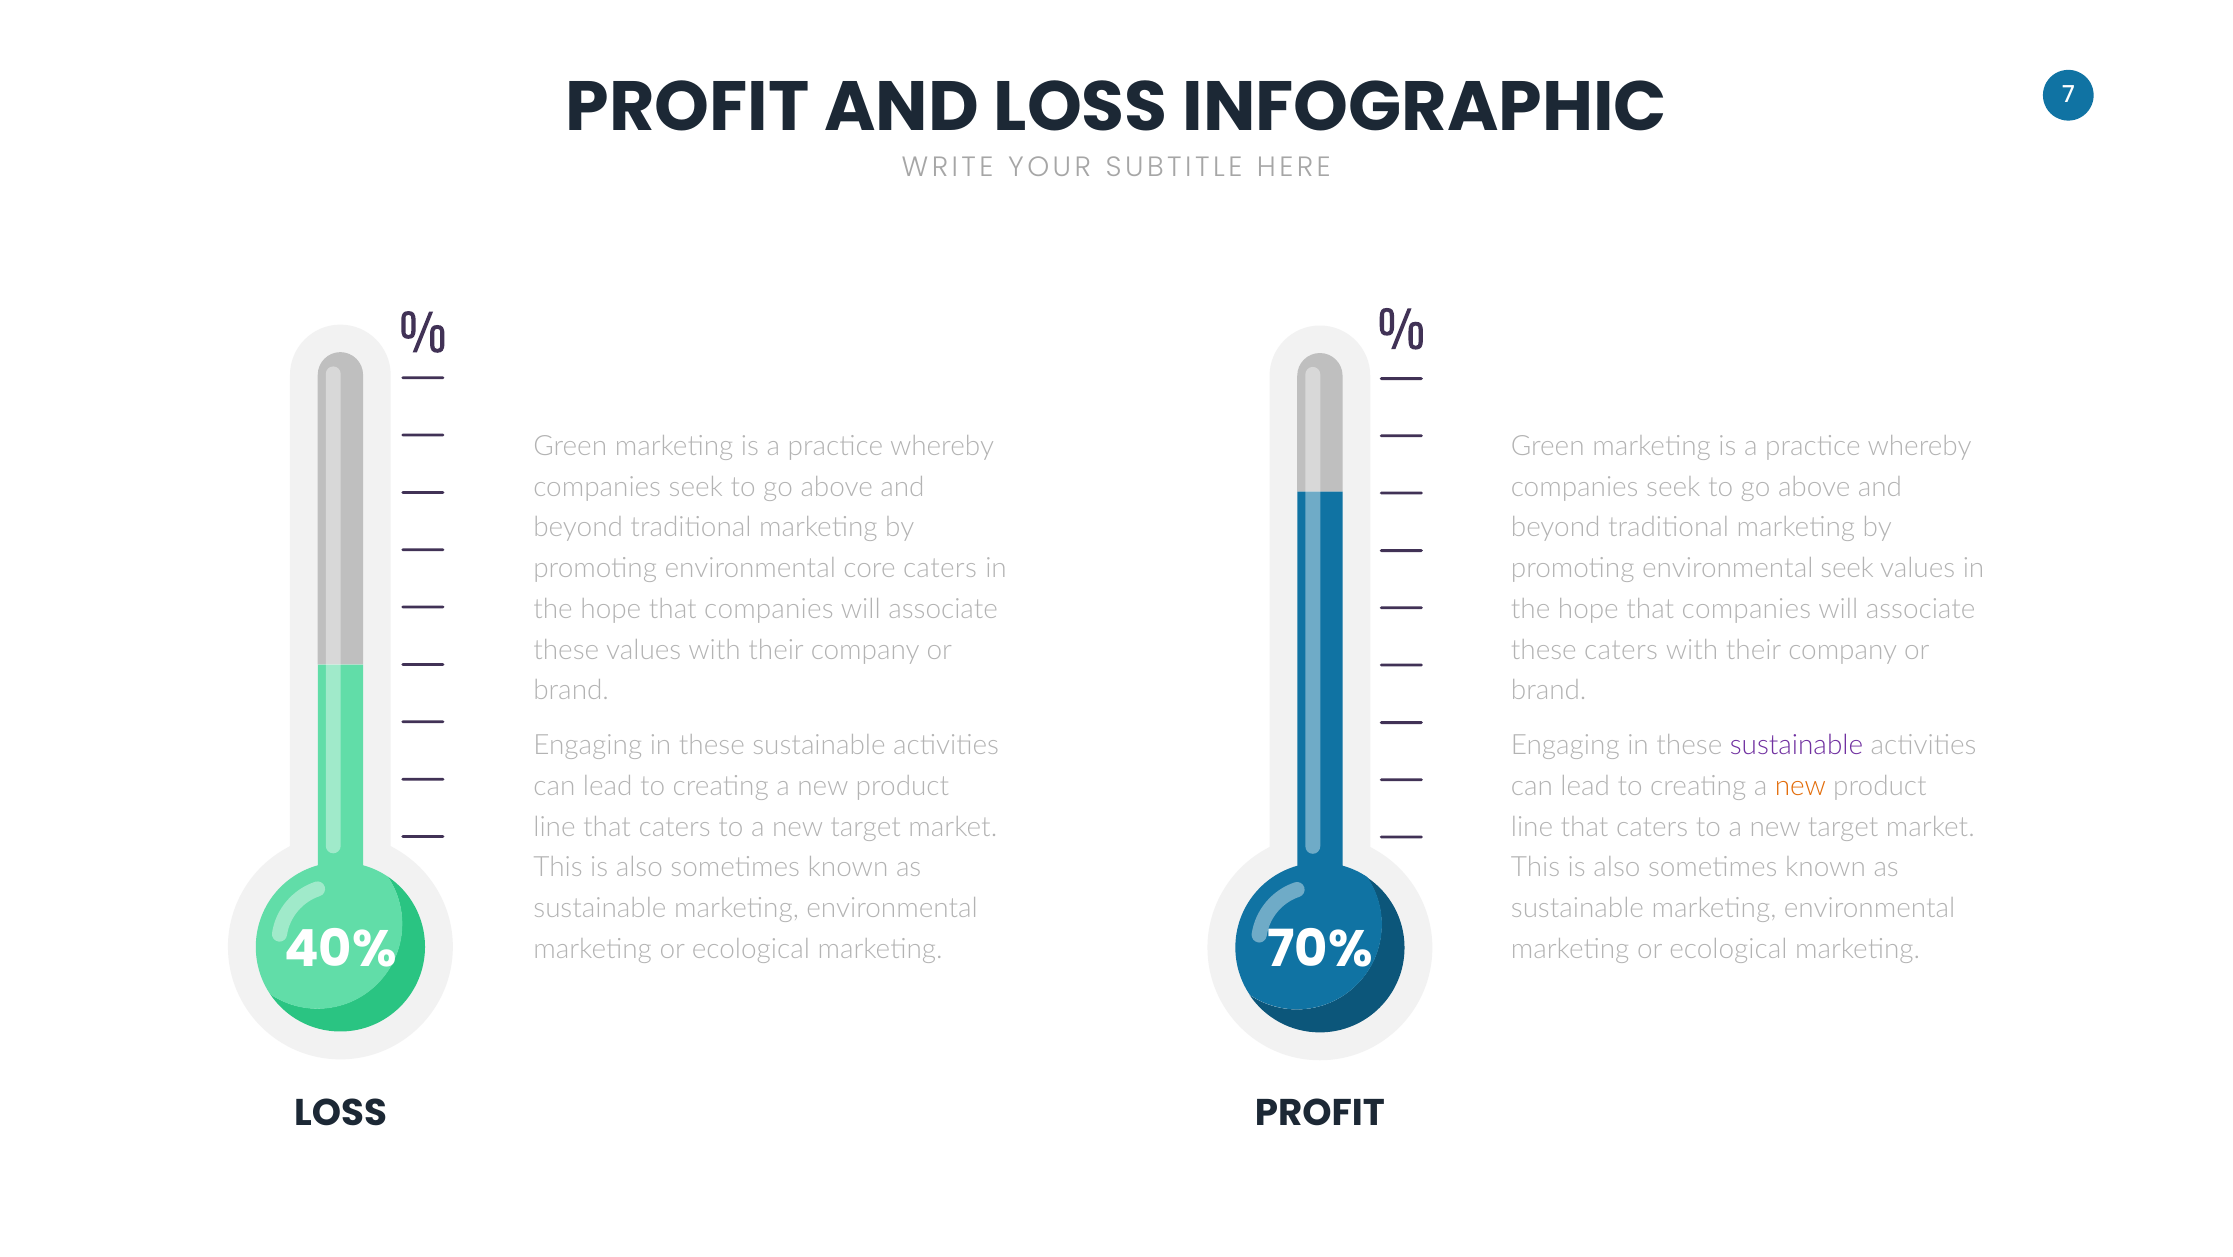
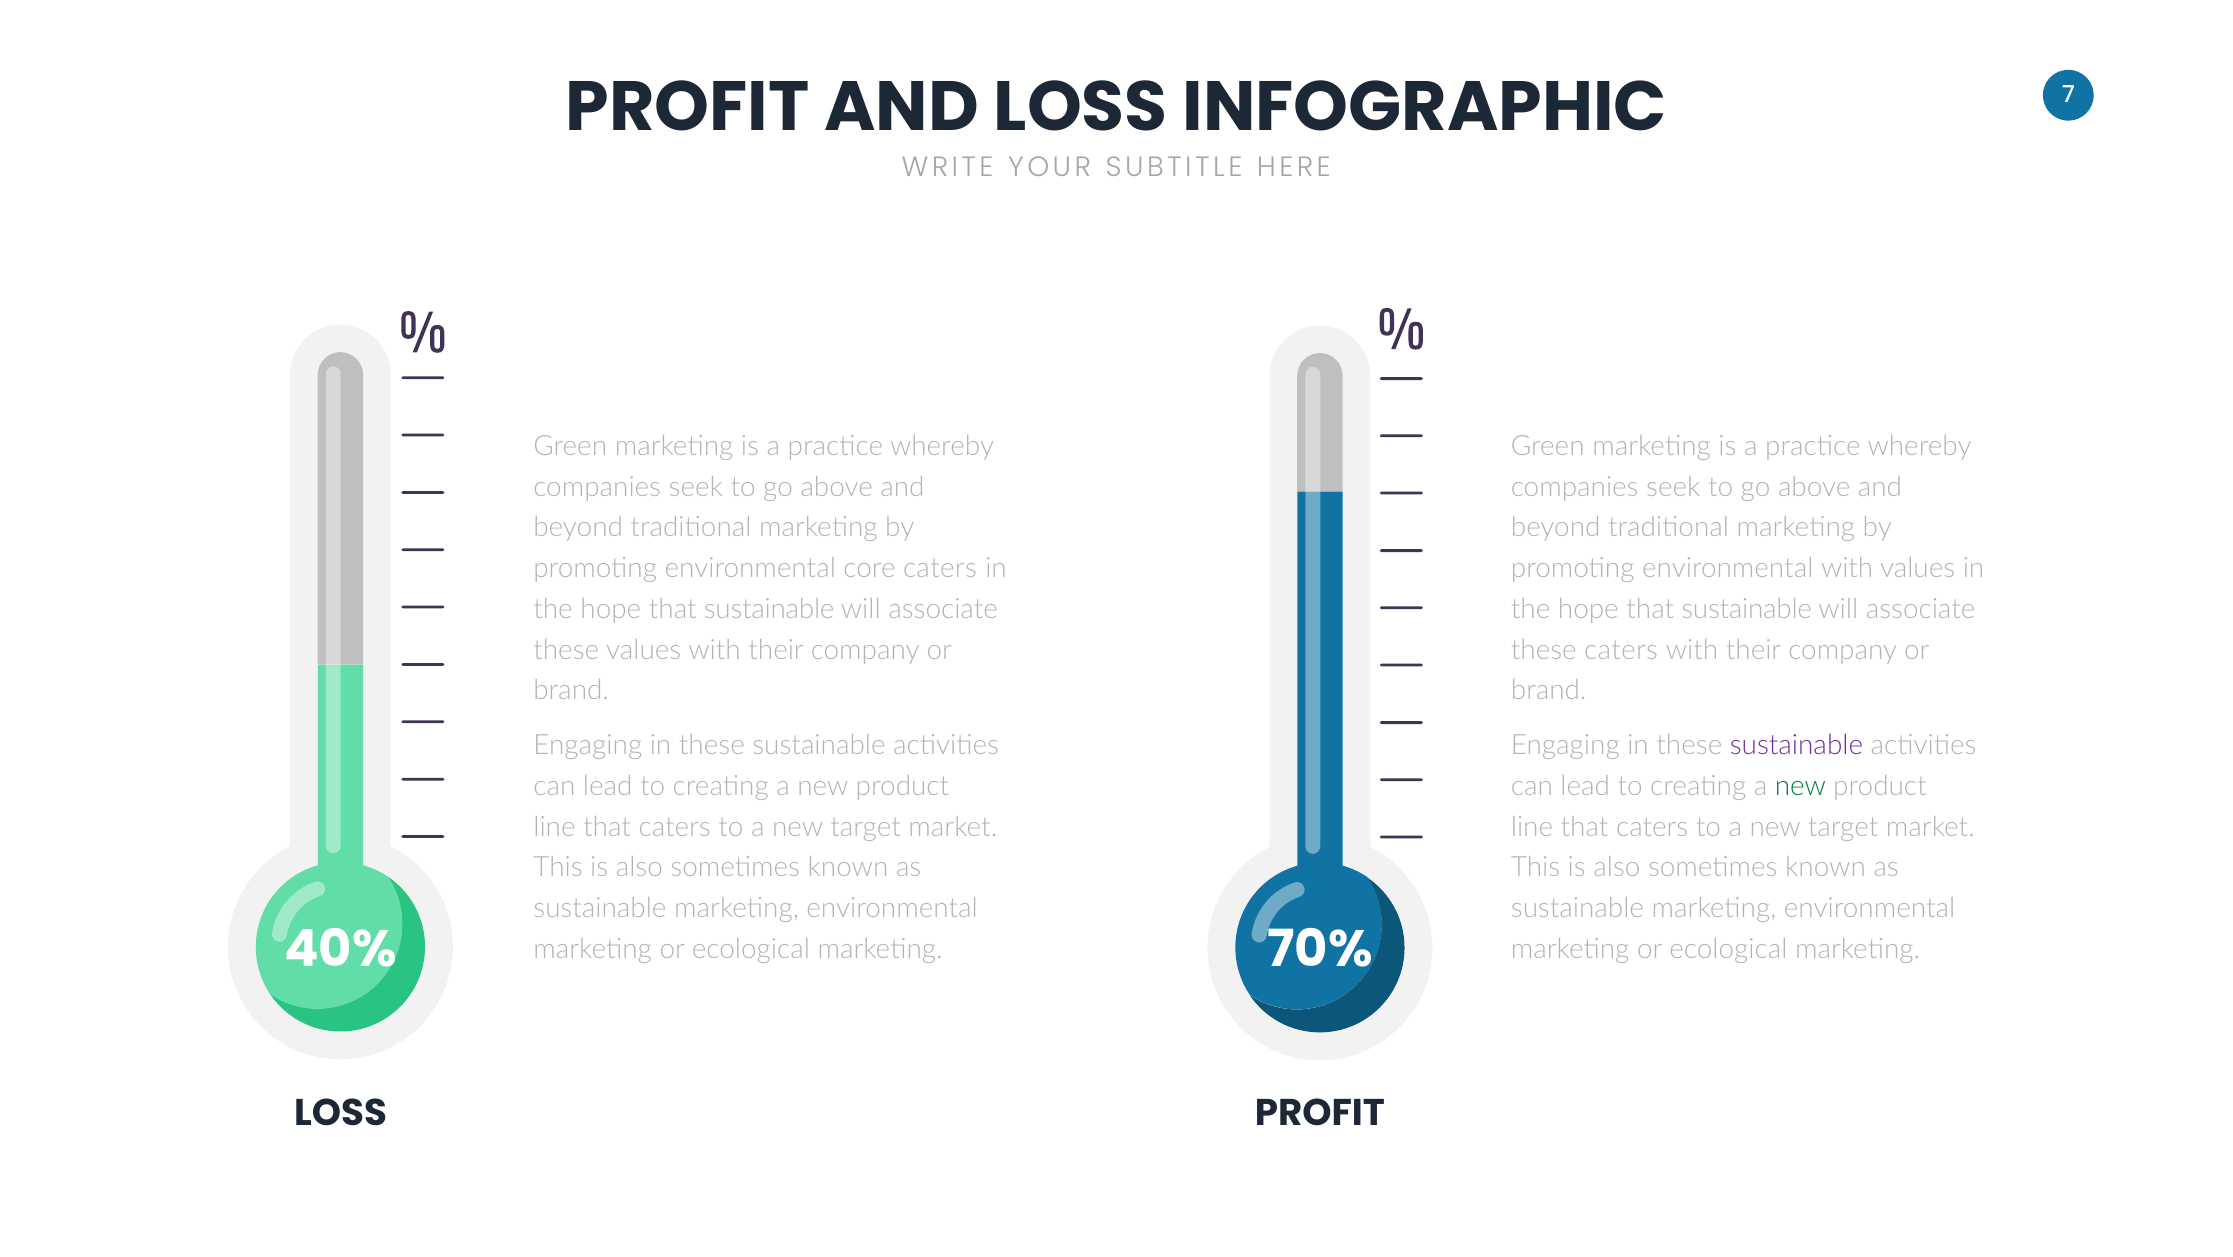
environmental seek: seek -> with (1847, 568)
companies: companies -> sustainable (769, 609)
companies: companies -> sustainable (1747, 609)
new colour: orange -> green (1800, 786)
